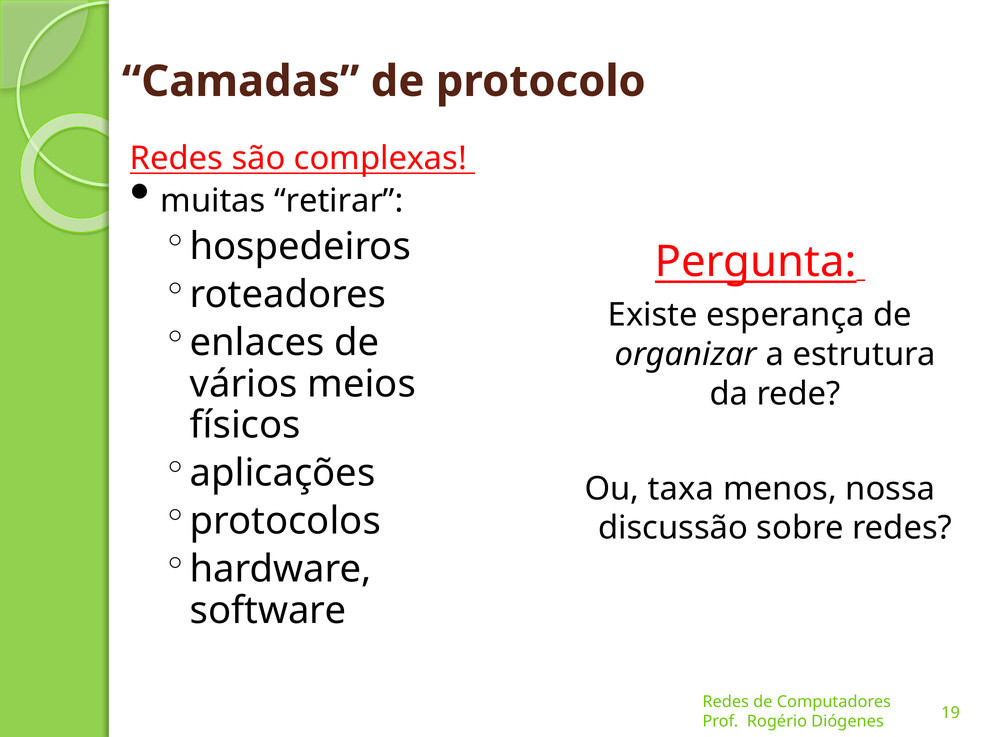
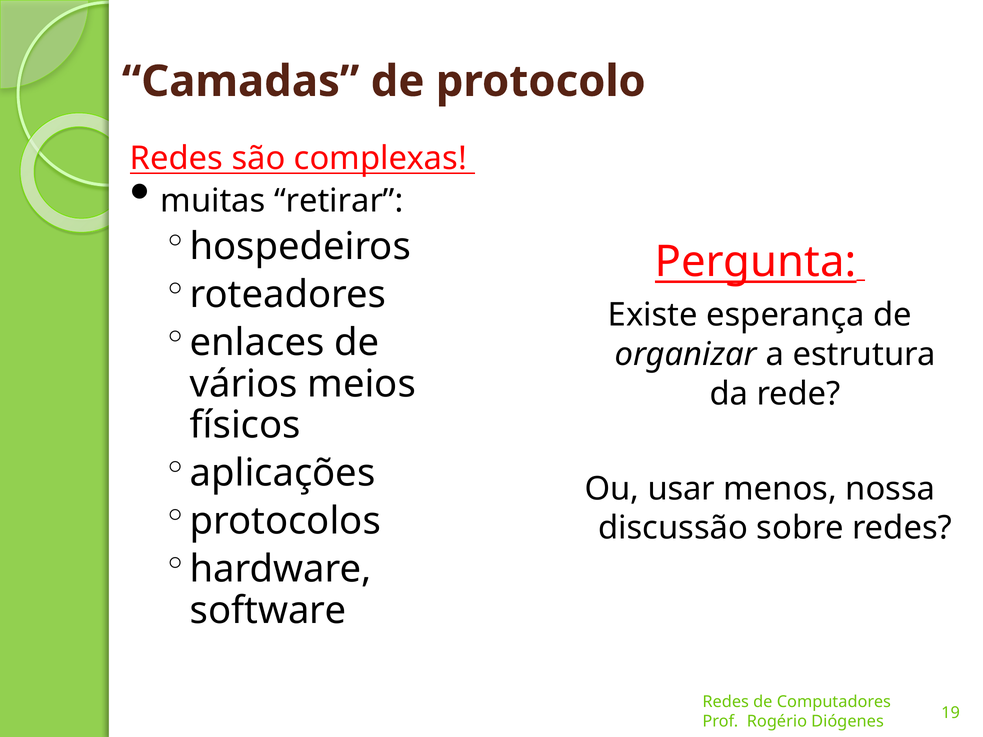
taxa: taxa -> usar (681, 489)
